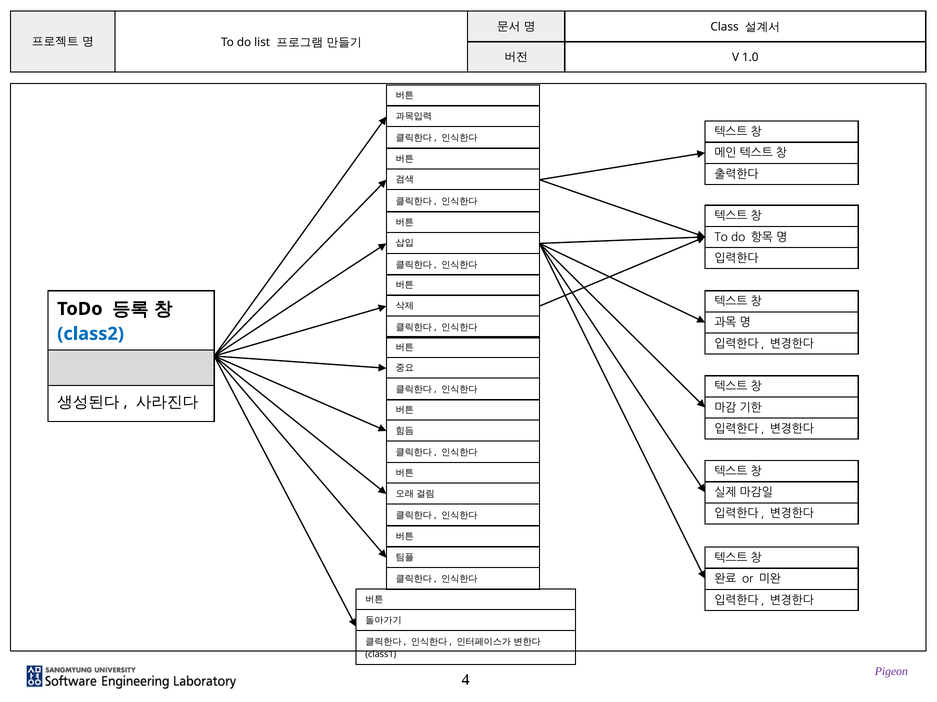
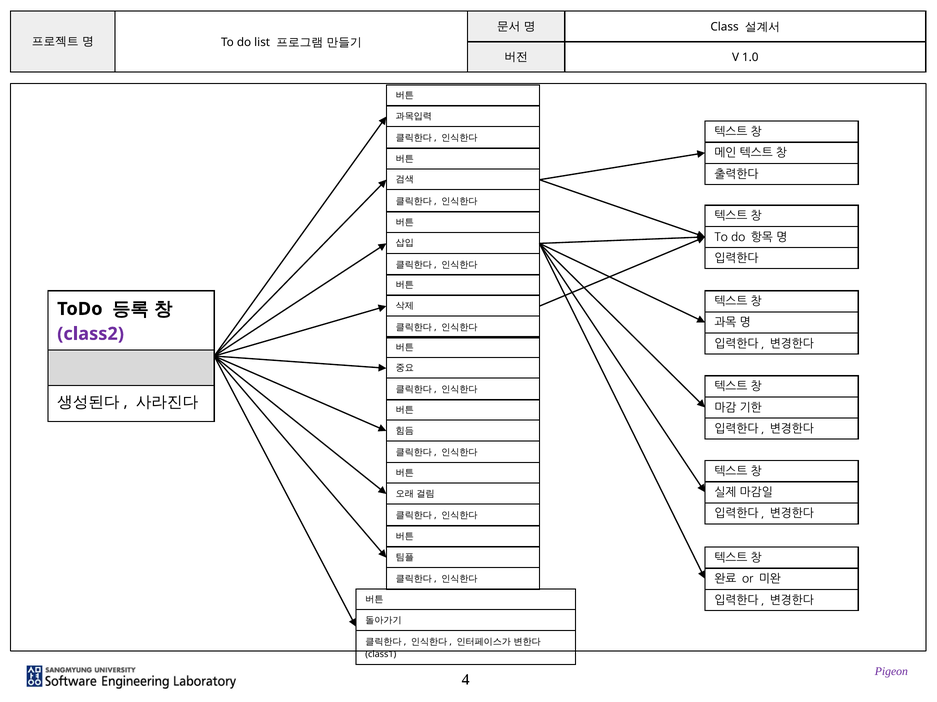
class2 colour: blue -> purple (91, 334)
